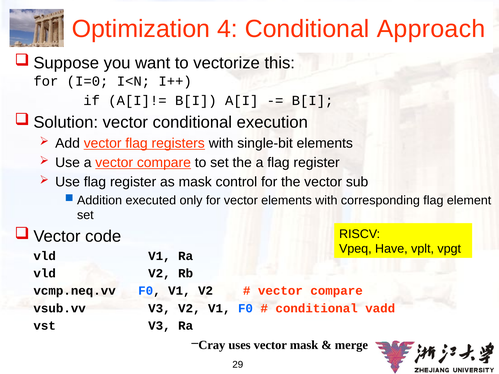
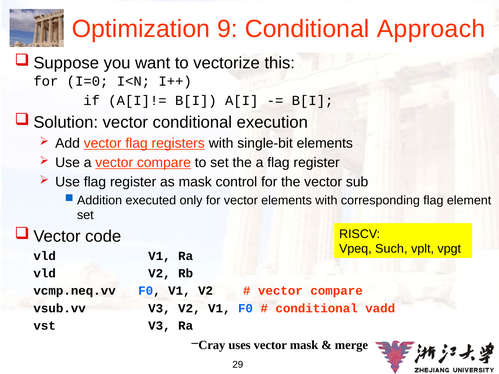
4: 4 -> 9 (227, 29)
Have: Have -> Such (391, 249)
